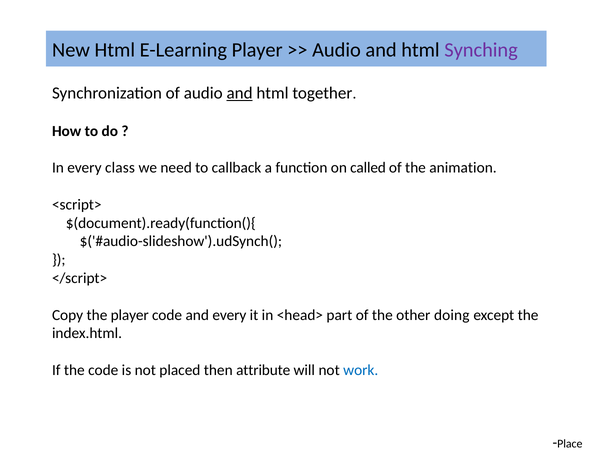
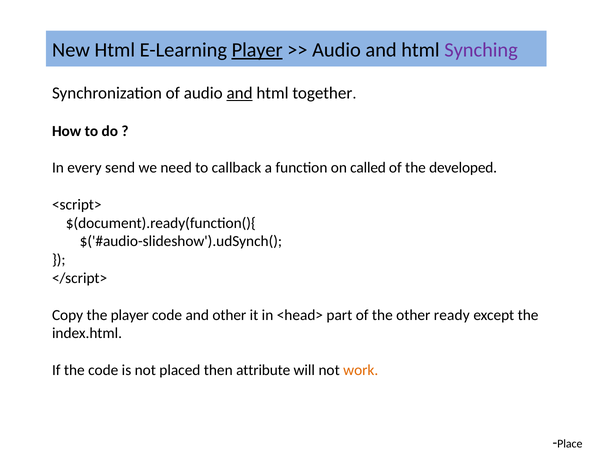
Player underline: none -> present (257, 50)
class: class -> send (120, 168)
animation: animation -> developed (463, 168)
and every: every -> other (229, 315)
doing: doing -> ready (452, 315)
work colour: blue -> orange (361, 370)
